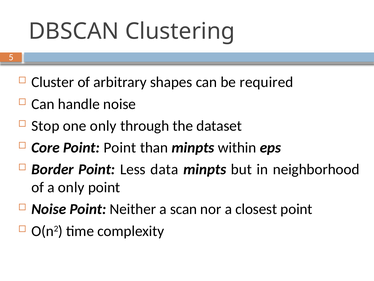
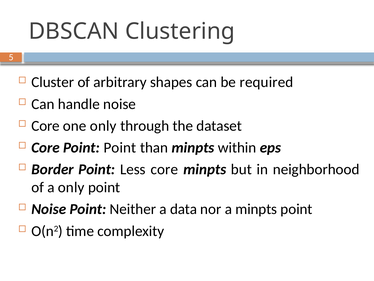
Stop: Stop -> Core (46, 126)
Less data: data -> core (164, 169)
scan: scan -> data (184, 209)
a closest: closest -> minpts (256, 209)
